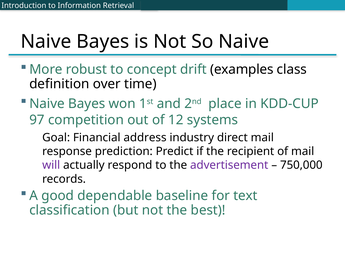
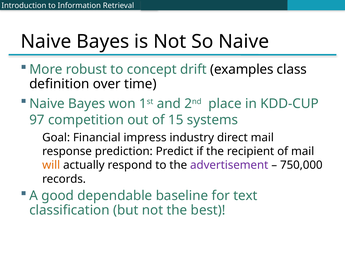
12: 12 -> 15 (176, 120)
address: address -> impress (145, 137)
will colour: purple -> orange (51, 165)
